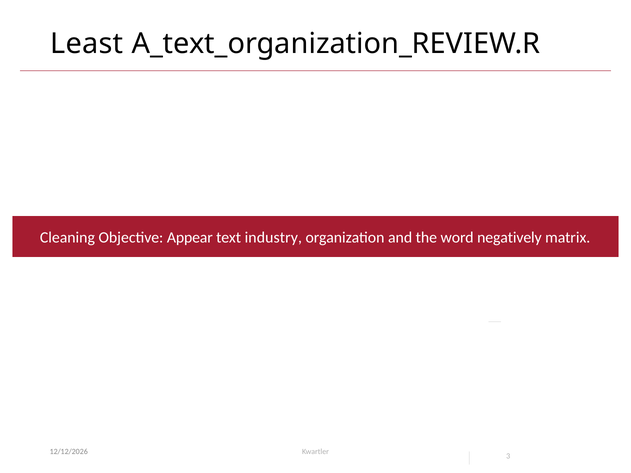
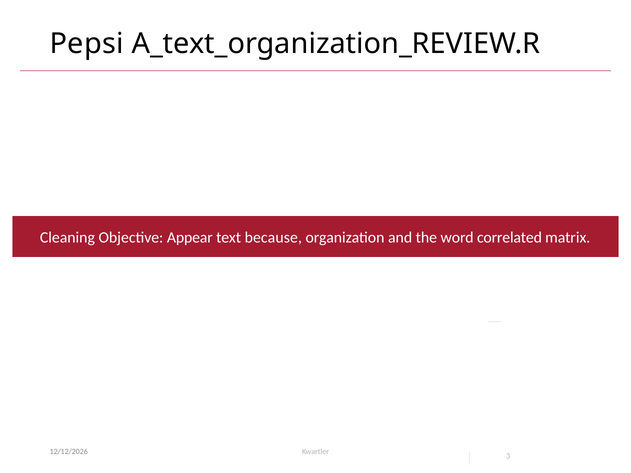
Least: Least -> Pepsi (87, 44)
industry: industry -> because (273, 238)
negatively: negatively -> correlated (509, 238)
